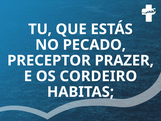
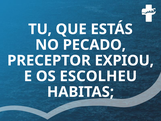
PRAZER: PRAZER -> EXPIOU (124, 60)
CORDEIRO: CORDEIRO -> ESCOLHEU (98, 76)
